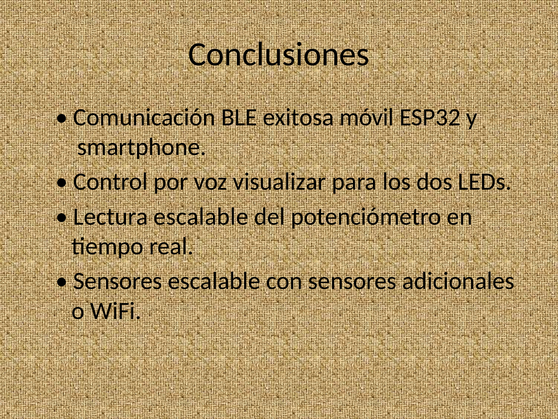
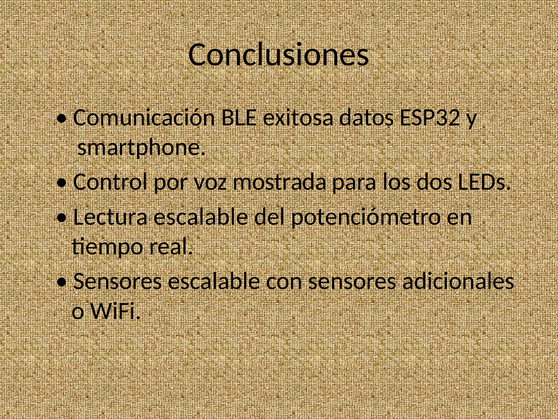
móvil: móvil -> datos (367, 117)
visualizar: visualizar -> mostrada (280, 182)
